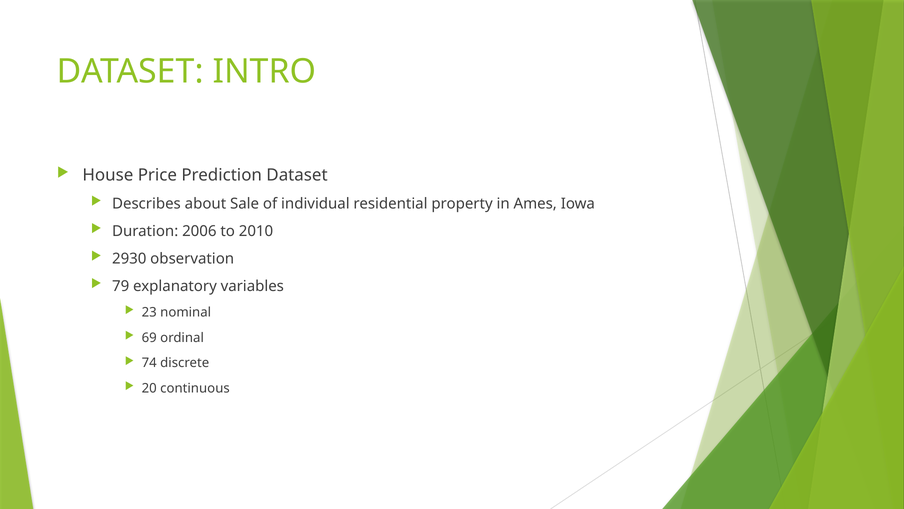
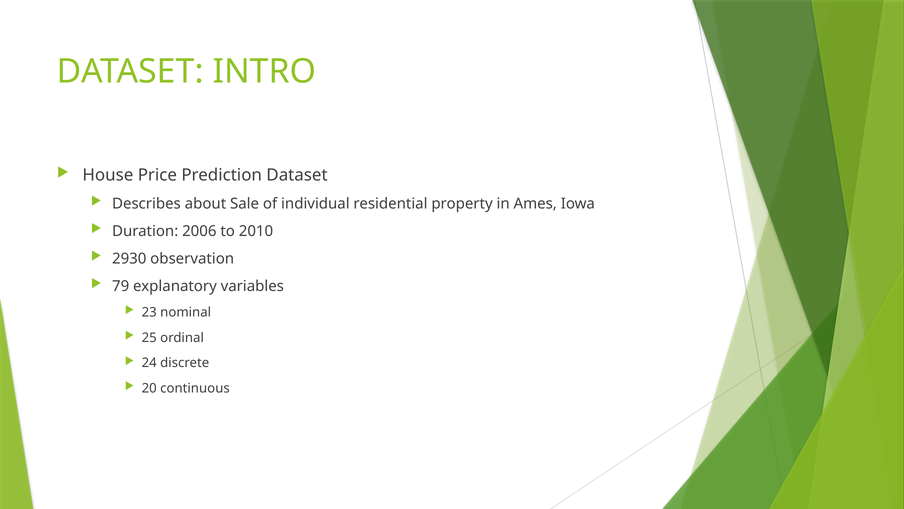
69: 69 -> 25 (149, 337)
74: 74 -> 24 (149, 363)
